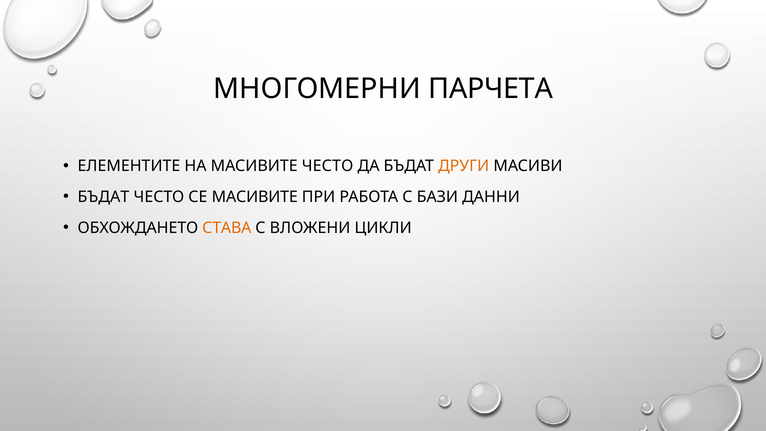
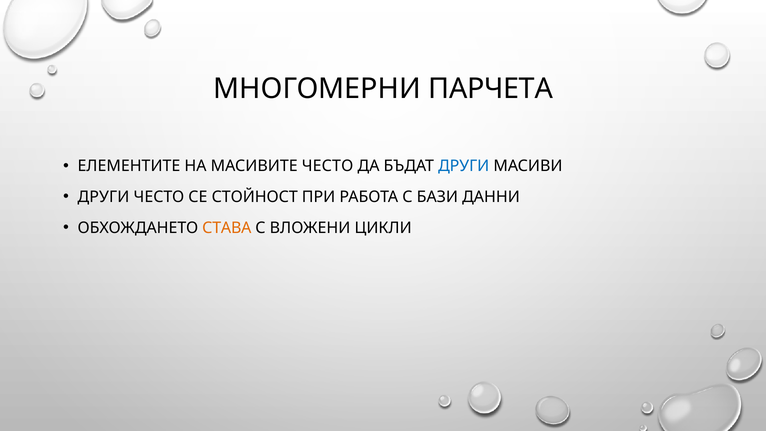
ДРУГИ colour: orange -> blue (464, 166)
БЪДАТ: БЪДАТ -> ДРУГИ (103, 197)
СЕ МАСИВИТЕ: МАСИВИТЕ -> СТОЙНОСТ (255, 197)
